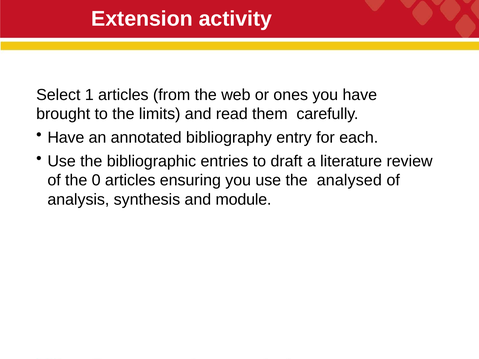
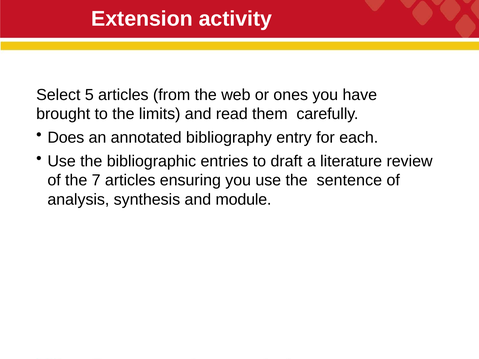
1: 1 -> 5 (89, 95)
Have: Have -> Does (66, 138)
0: 0 -> 7 (96, 180)
analysed: analysed -> sentence (349, 180)
